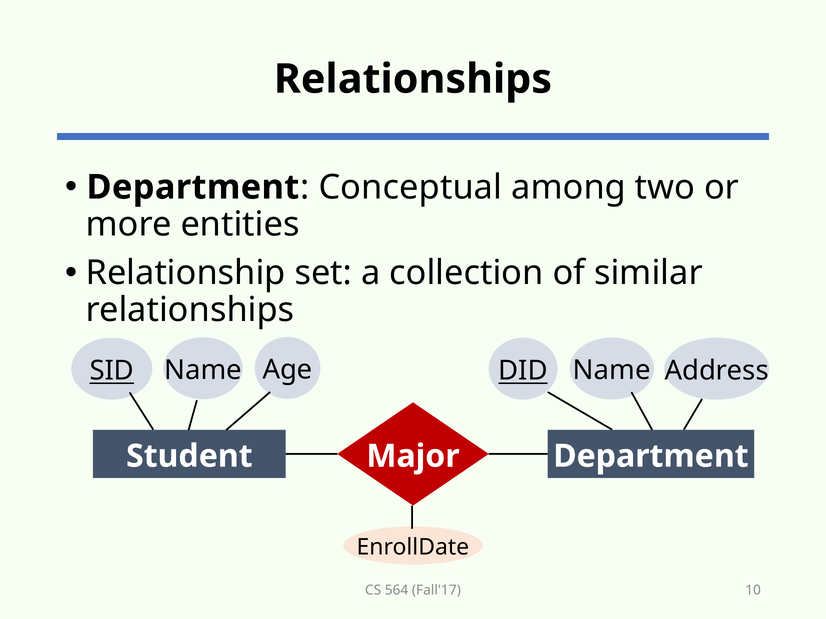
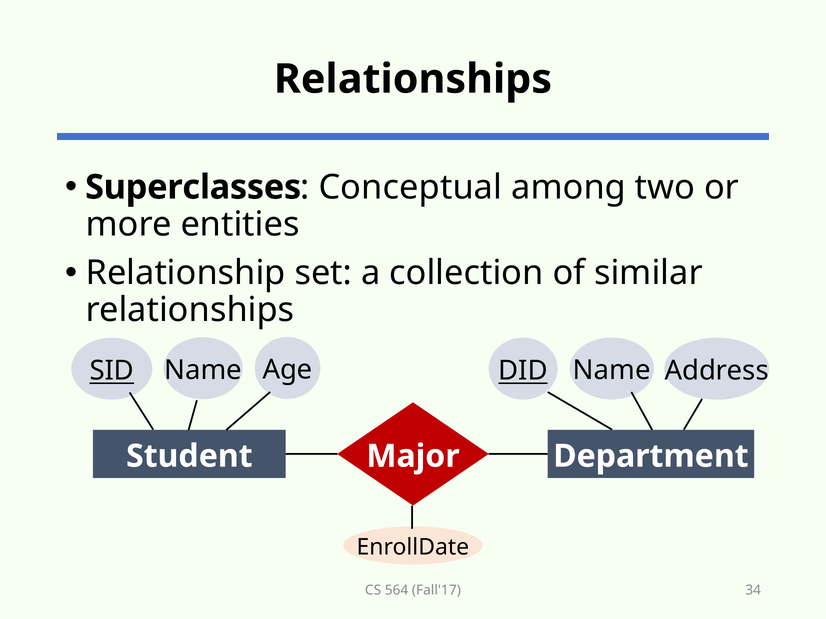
Department: Department -> Superclasses (193, 187)
10: 10 -> 34 (753, 591)
